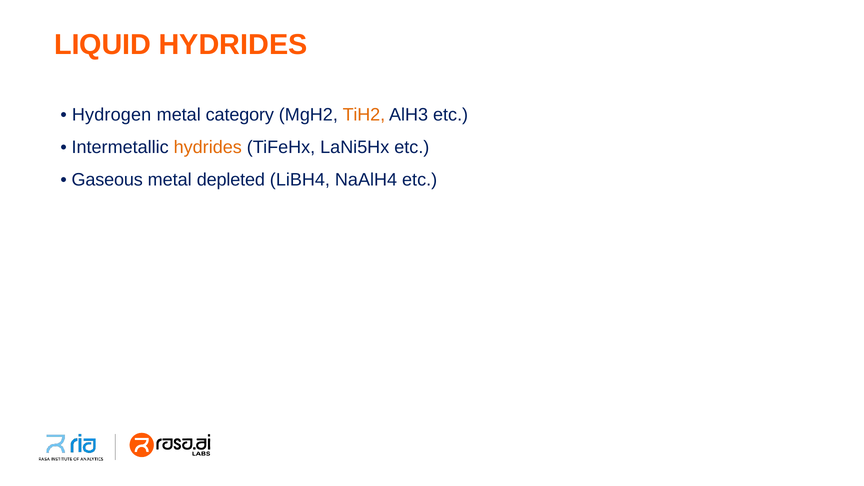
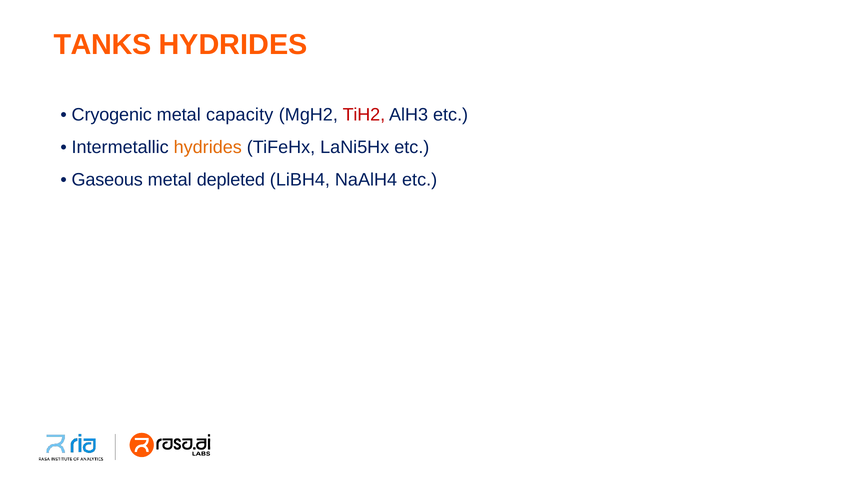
LIQUID: LIQUID -> TANKS (103, 45)
Hydrogen: Hydrogen -> Cryogenic (112, 115)
category: category -> capacity (240, 115)
TiH2 colour: orange -> red (364, 115)
